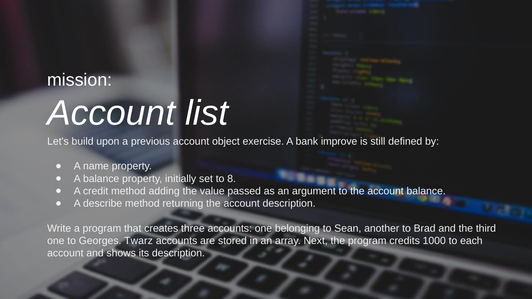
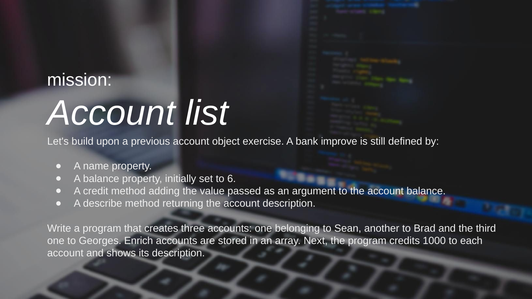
8: 8 -> 6 (232, 179)
Twarz: Twarz -> Enrich (139, 241)
